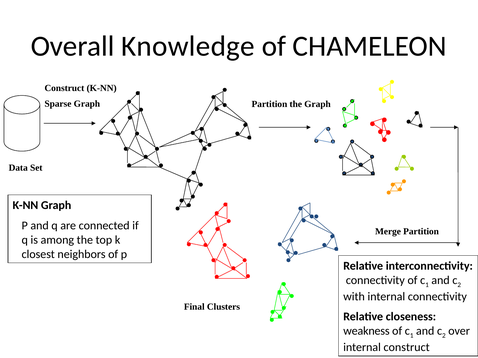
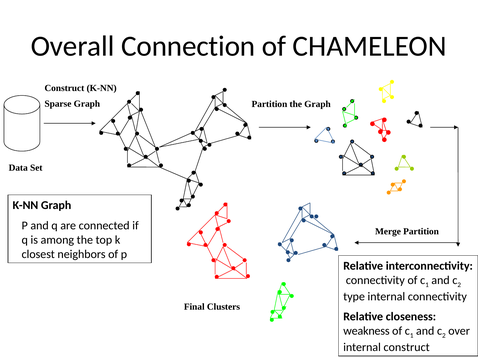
Knowledge: Knowledge -> Connection (188, 46)
with: with -> type (354, 297)
